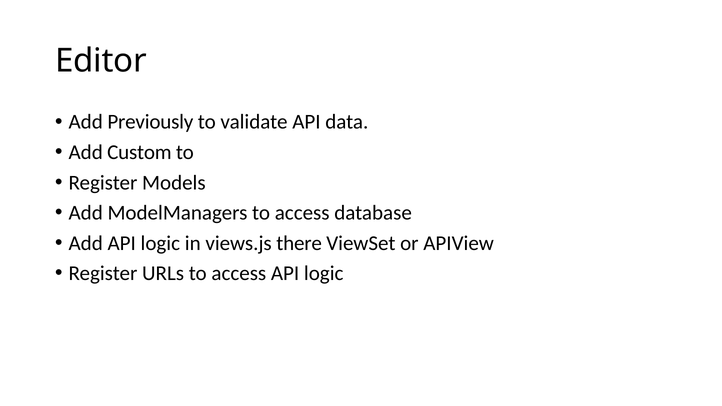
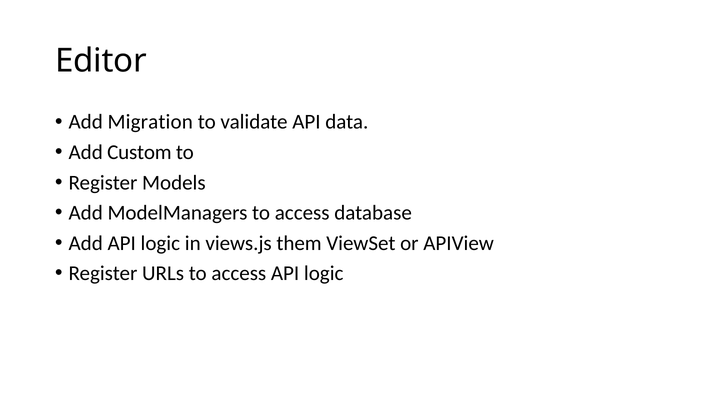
Previously: Previously -> Migration (150, 122)
there: there -> them (299, 243)
